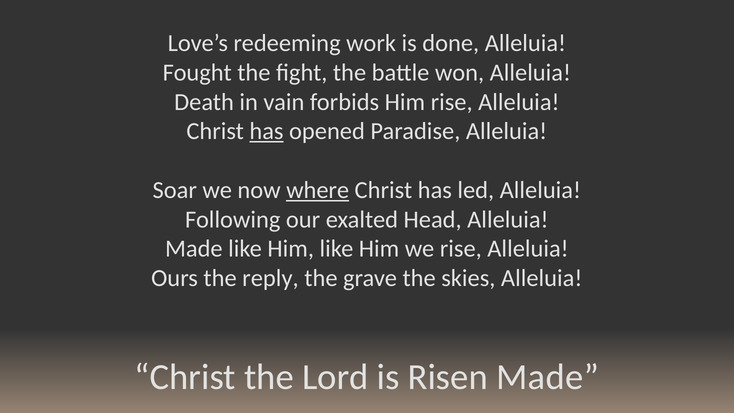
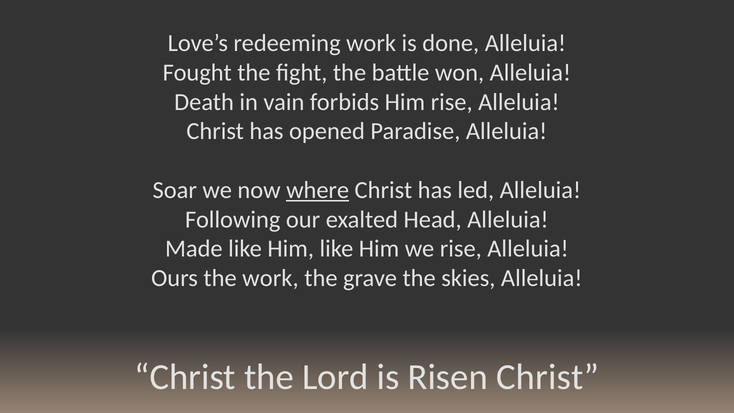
has underline: present -> none (266, 131)
the reply: reply -> work (270, 278)
Risen Made: Made -> Christ (548, 377)
